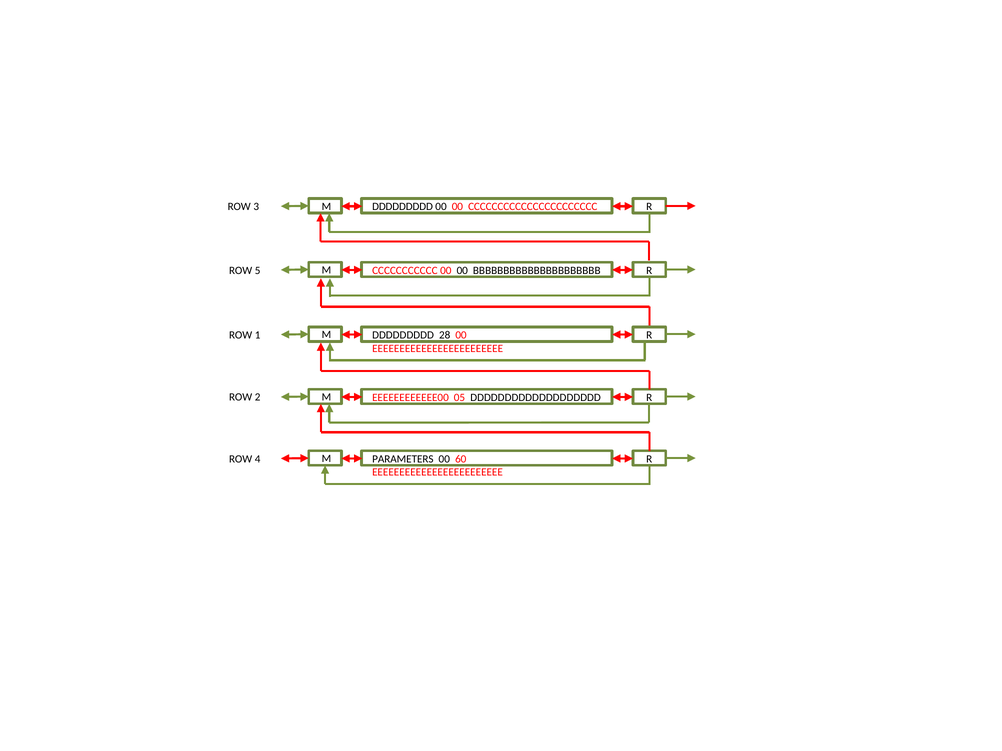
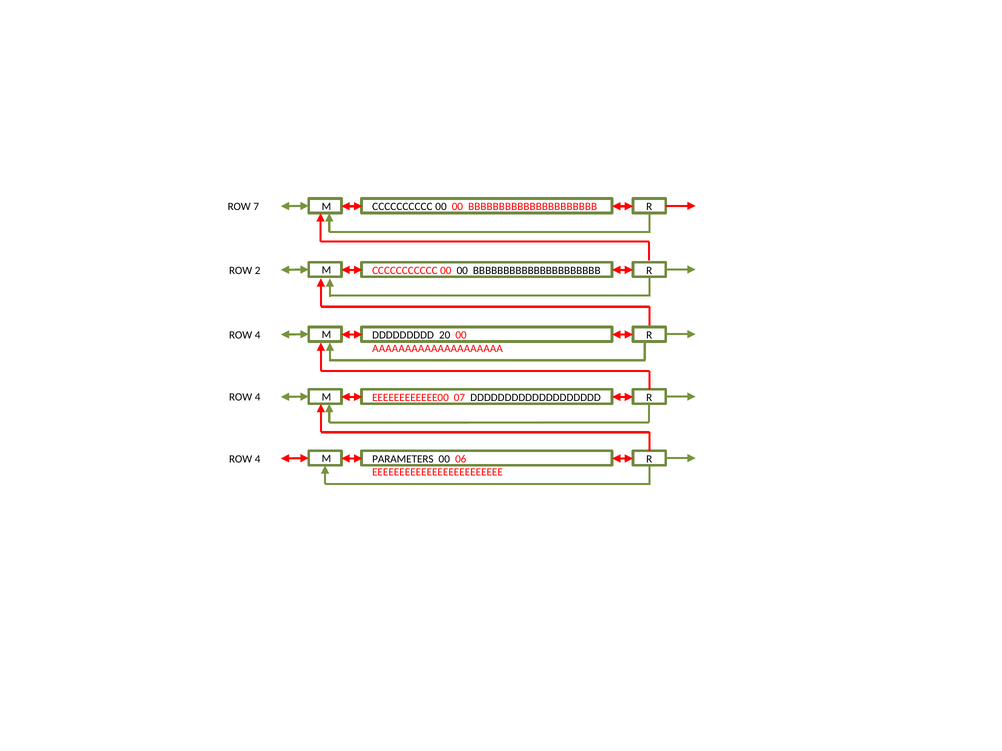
3: 3 -> 7 (256, 207)
DDDDDDDDD: DDDDDDDDD -> CCCCCCCCCC (402, 207)
CCCCCCCCCCCCCCCCCCCCCC: CCCCCCCCCCCCCCCCCCCCCC -> BBBBBBBBBBBBBBBBBBBBB (533, 207)
5: 5 -> 2 (258, 271)
28: 28 -> 20 (445, 335)
1: 1 -> 4 (258, 335)
EEEEEEEEEEEEEEEEEEEEEEEE: EEEEEEEEEEEEEEEEEEEEEEEE -> AAAAAAAAAAAAAAAAAAAA (438, 349)
2: 2 -> 4 (258, 397)
05: 05 -> 07 (459, 398)
60: 60 -> 06 (461, 459)
